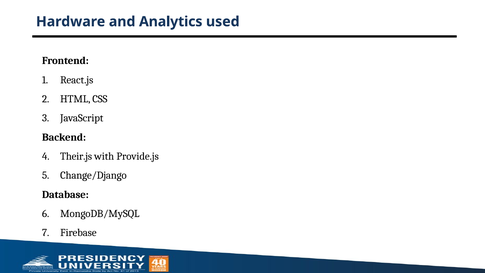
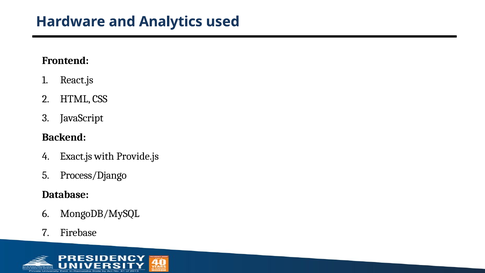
Their.js: Their.js -> Exact.js (76, 156)
Change/Django: Change/Django -> Process/Django (93, 175)
